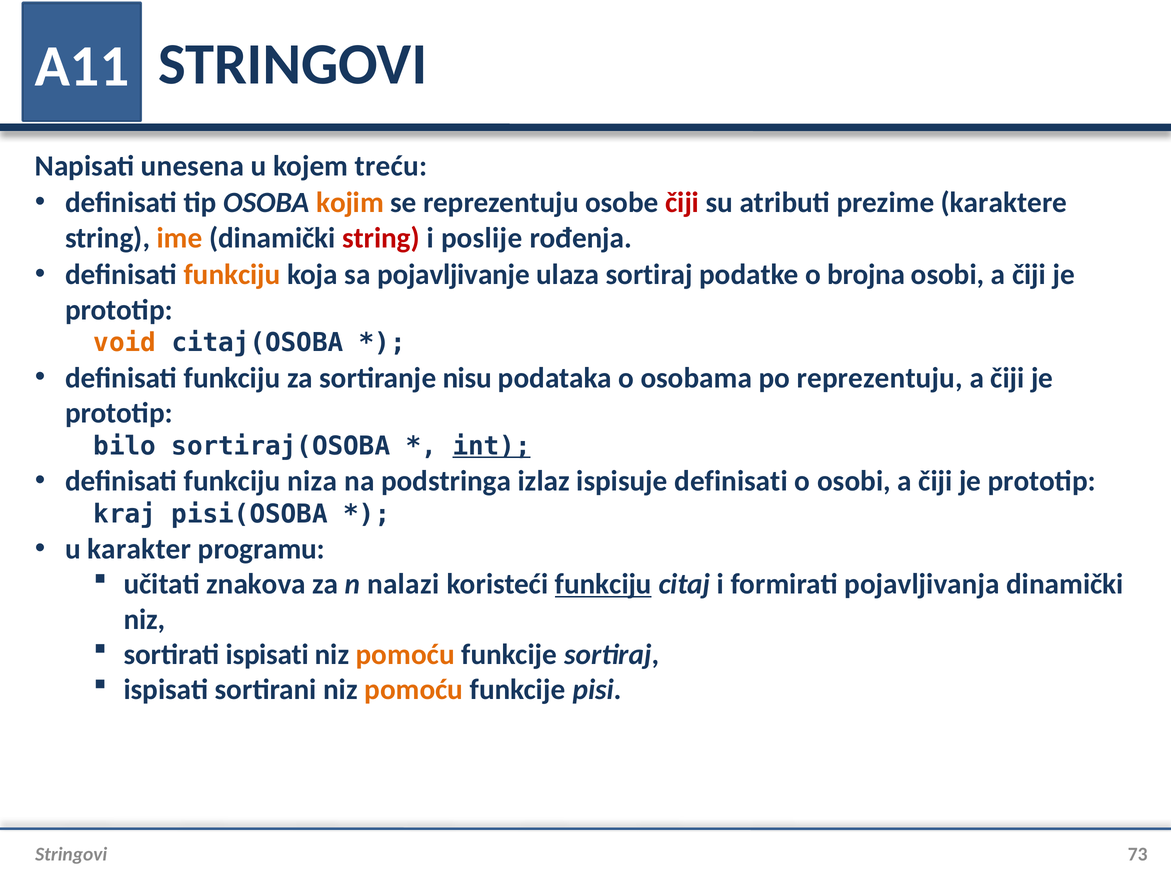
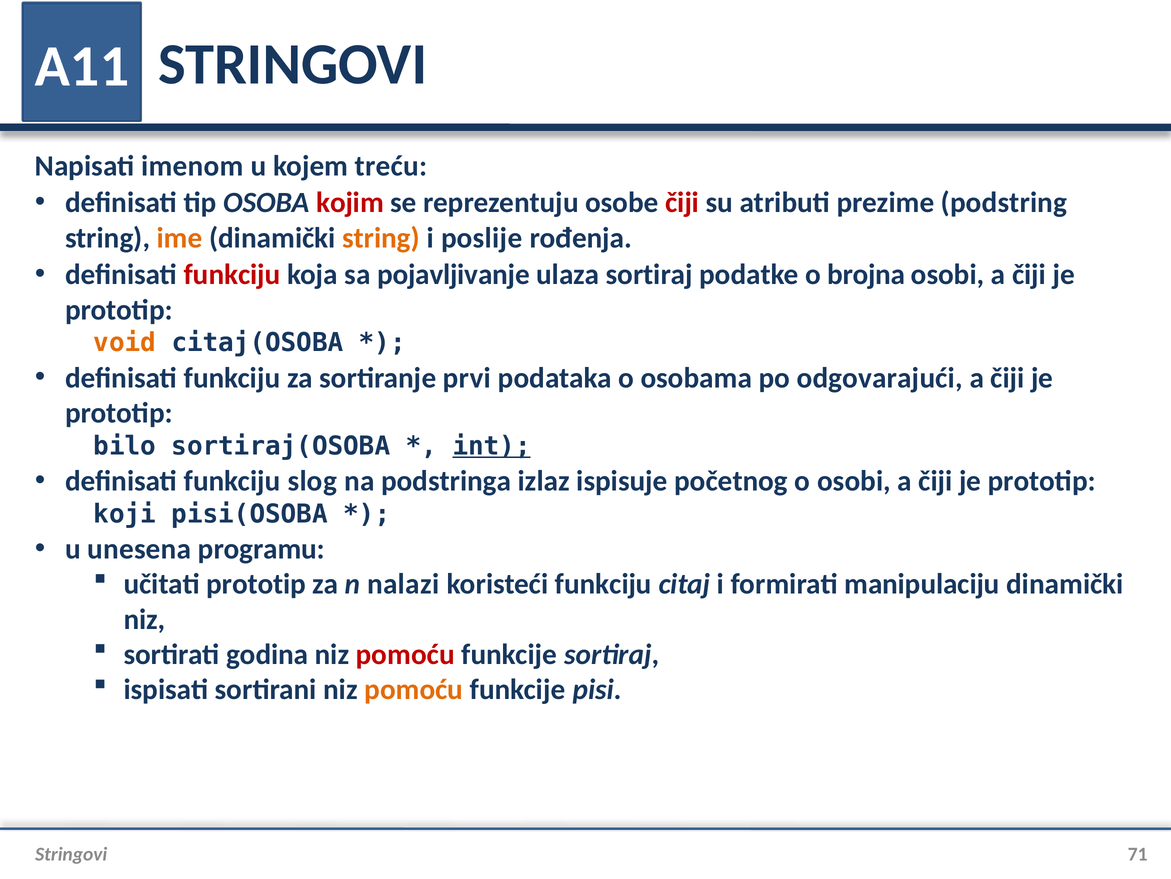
unesena: unesena -> imenom (192, 166)
kojim colour: orange -> red (350, 203)
karaktere: karaktere -> podstring (1004, 203)
string colour: red -> orange (381, 238)
funkciju colour: orange -> red (232, 274)
nisu: nisu -> prvi (467, 378)
po reprezentuju: reprezentuju -> odgovarajući (880, 378)
niza: niza -> slog (312, 481)
ispisuje definisati: definisati -> početnog (731, 481)
kraj: kraj -> koji (125, 514)
karakter: karakter -> unesena (139, 549)
učitati znakova: znakova -> prototip (256, 584)
funkciju underline: present -> none (603, 584)
pojavljivanja: pojavljivanja -> manipulaciju (922, 584)
sortirati ispisati: ispisati -> godina (267, 654)
pomoću colour: orange -> red (405, 654)
73: 73 -> 71 (1138, 854)
